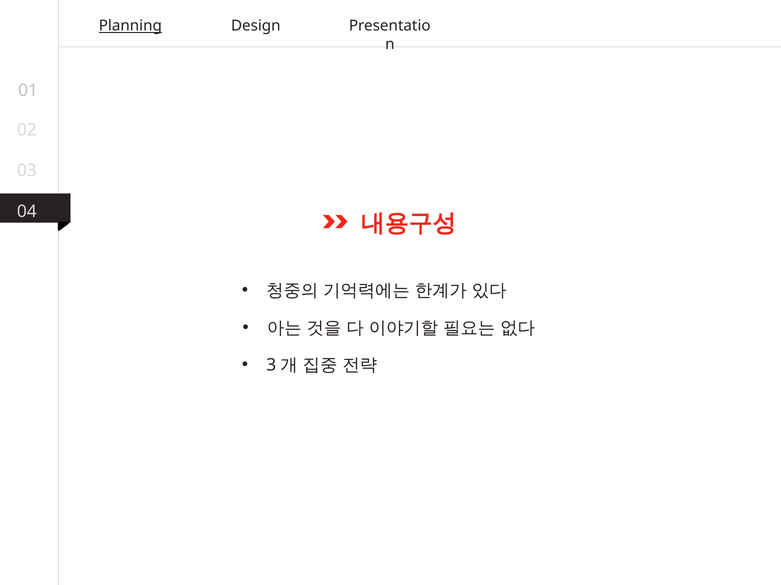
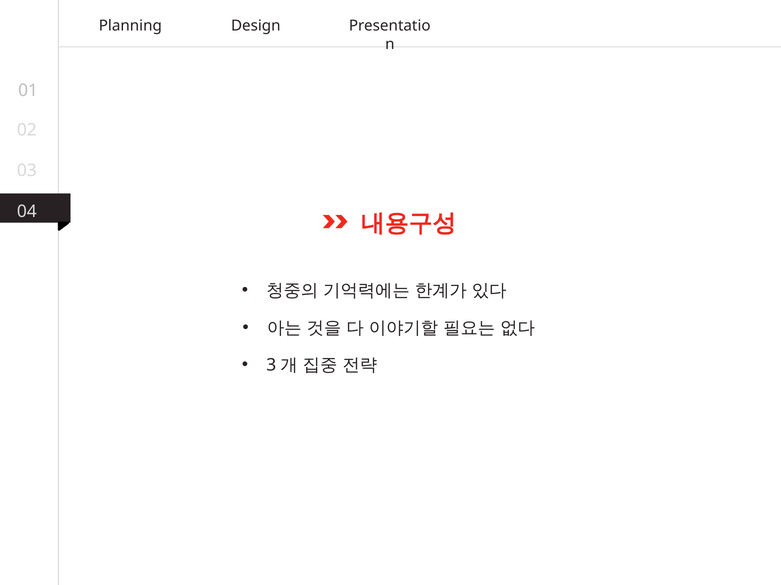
Planning underline: present -> none (130, 26)
